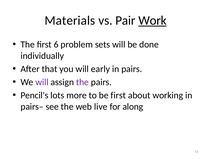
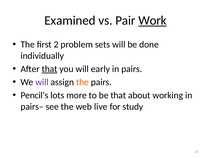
Materials: Materials -> Examined (70, 20)
6: 6 -> 2 (56, 44)
that underline: none -> present (50, 69)
the colour: purple -> orange (82, 82)
be first: first -> that (118, 95)
along: along -> study (133, 106)
